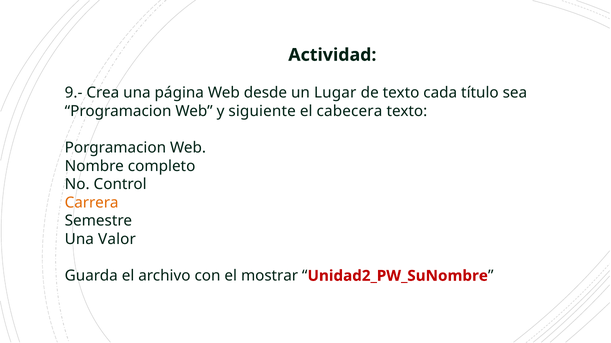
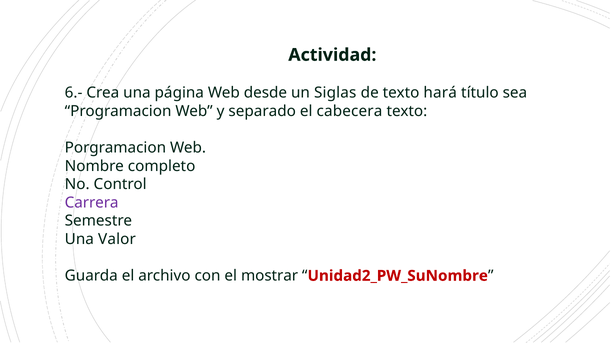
9.-: 9.- -> 6.- (74, 93)
Lugar: Lugar -> Siglas (335, 93)
cada: cada -> hará (440, 93)
siguiente: siguiente -> separado (262, 111)
Carrera colour: orange -> purple (92, 203)
